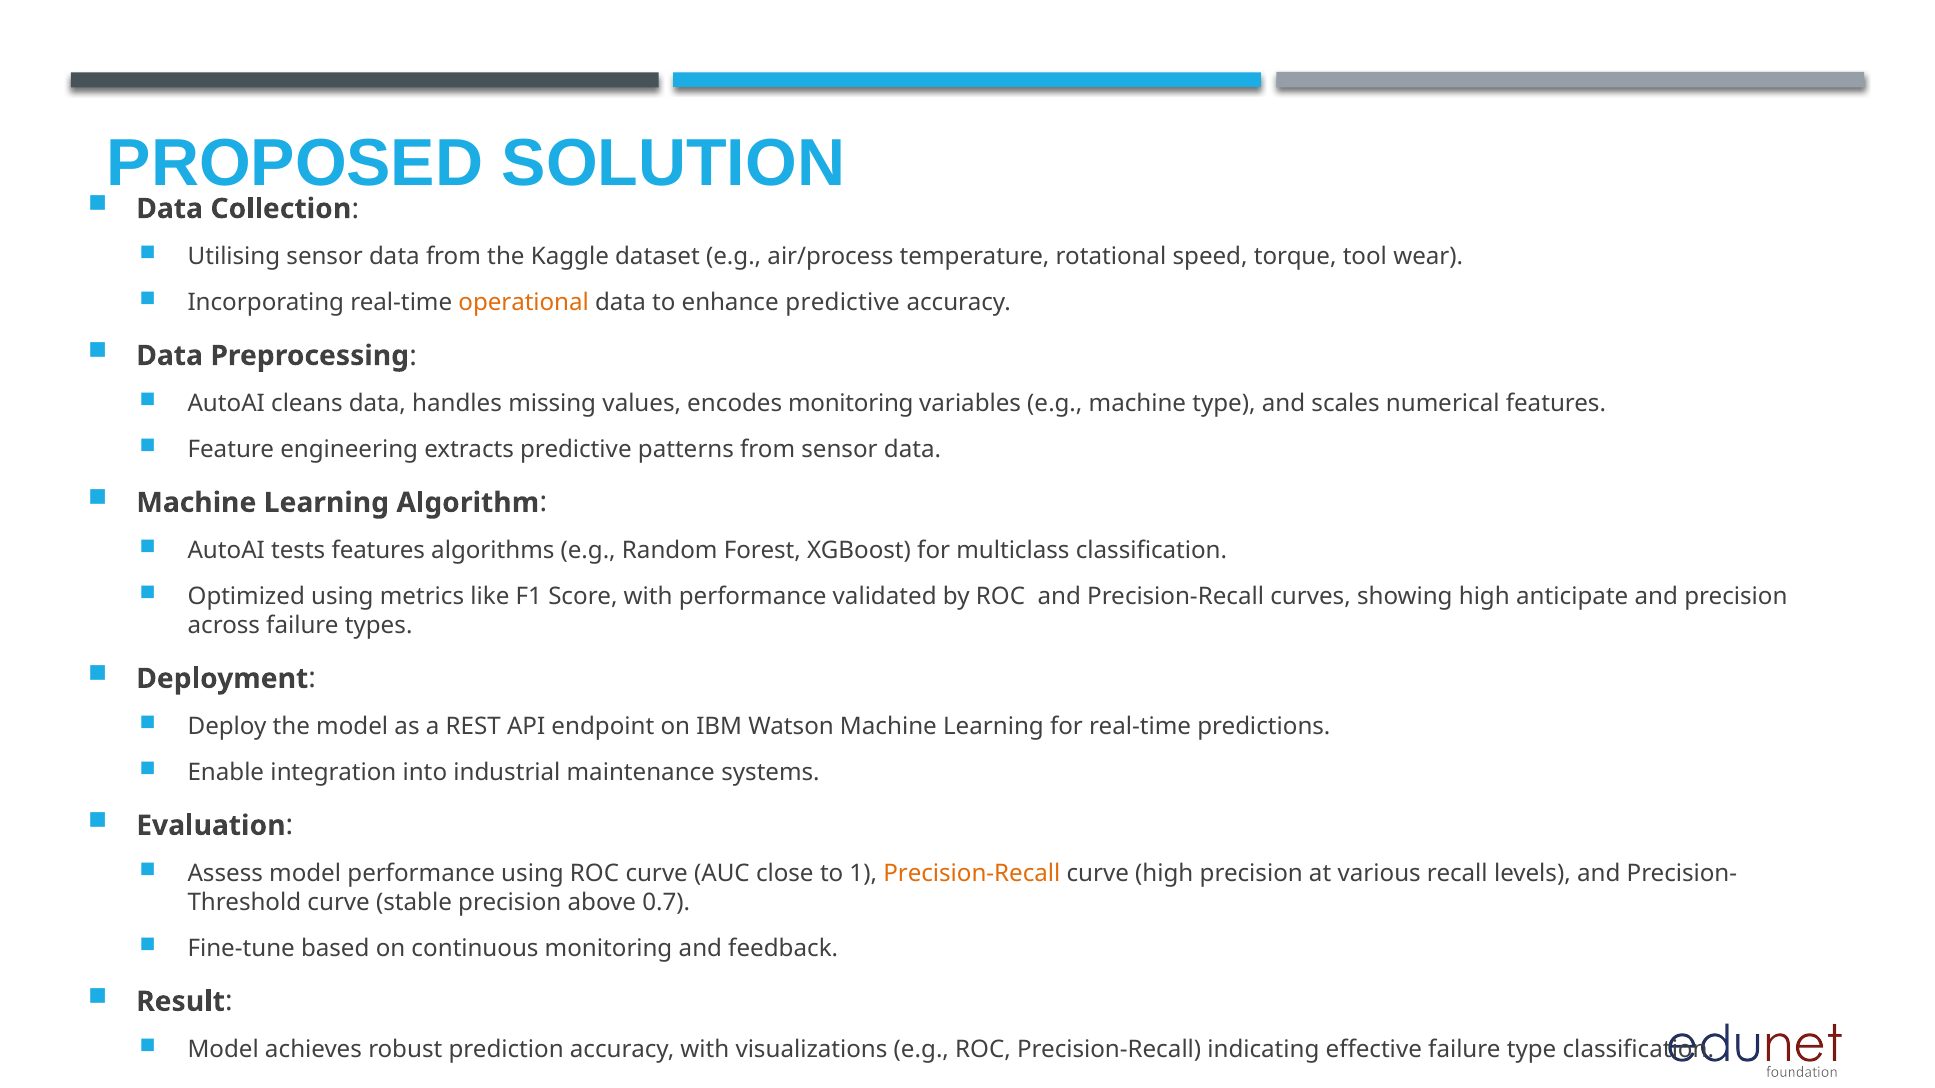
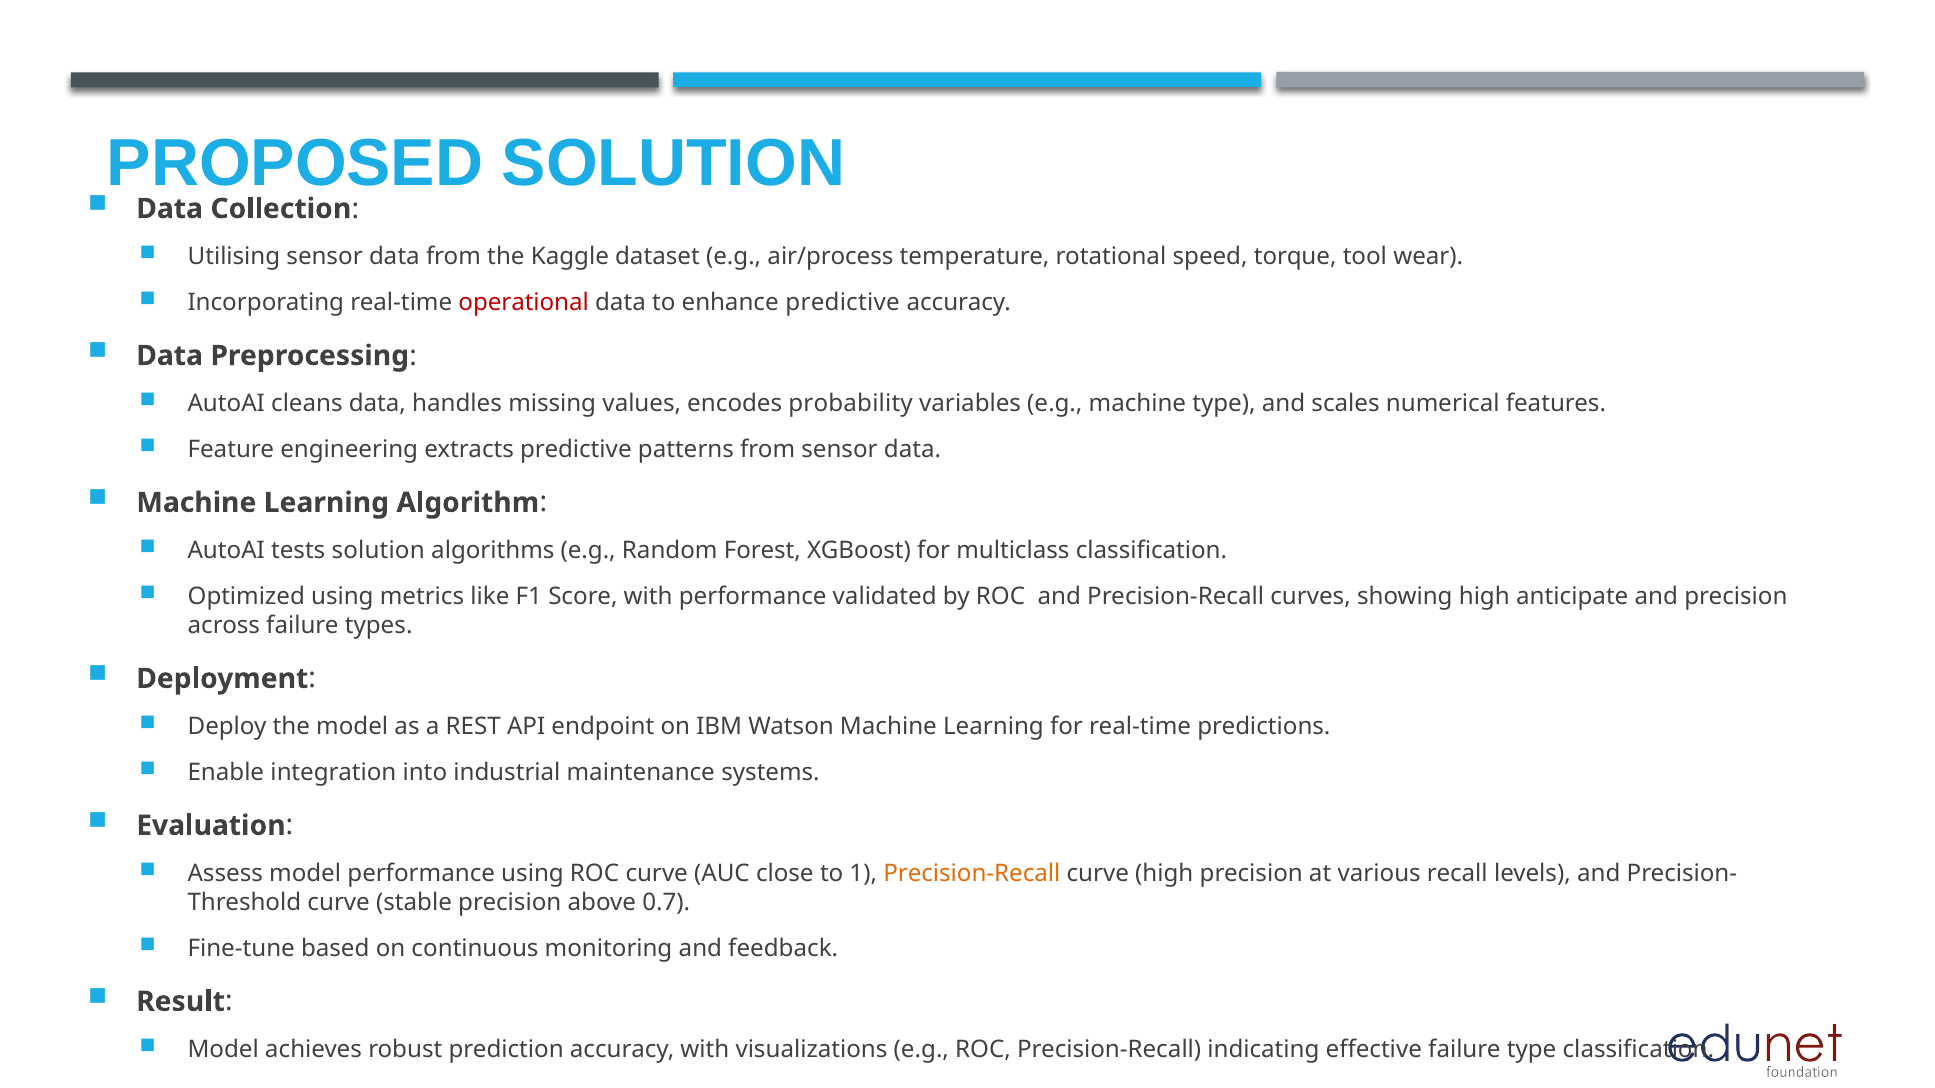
operational colour: orange -> red (524, 303)
encodes monitoring: monitoring -> probability (851, 404)
tests features: features -> solution (378, 551)
